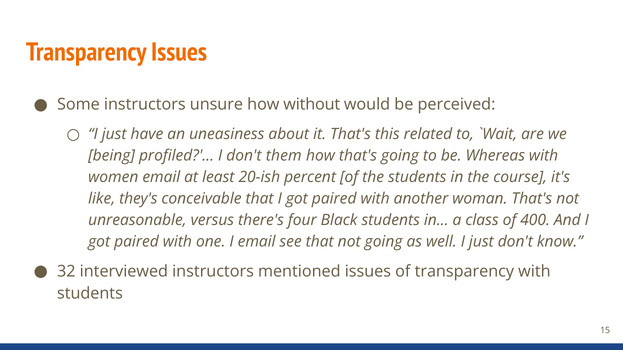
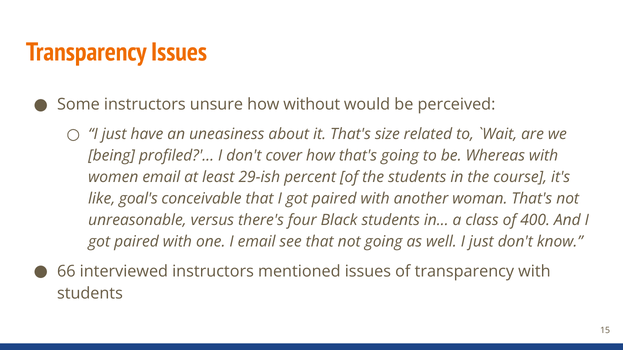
this: this -> size (387, 134)
them: them -> cover (284, 156)
20-ish: 20-ish -> 29-ish (259, 177)
they's: they's -> goal's (138, 199)
32: 32 -> 66 (66, 272)
